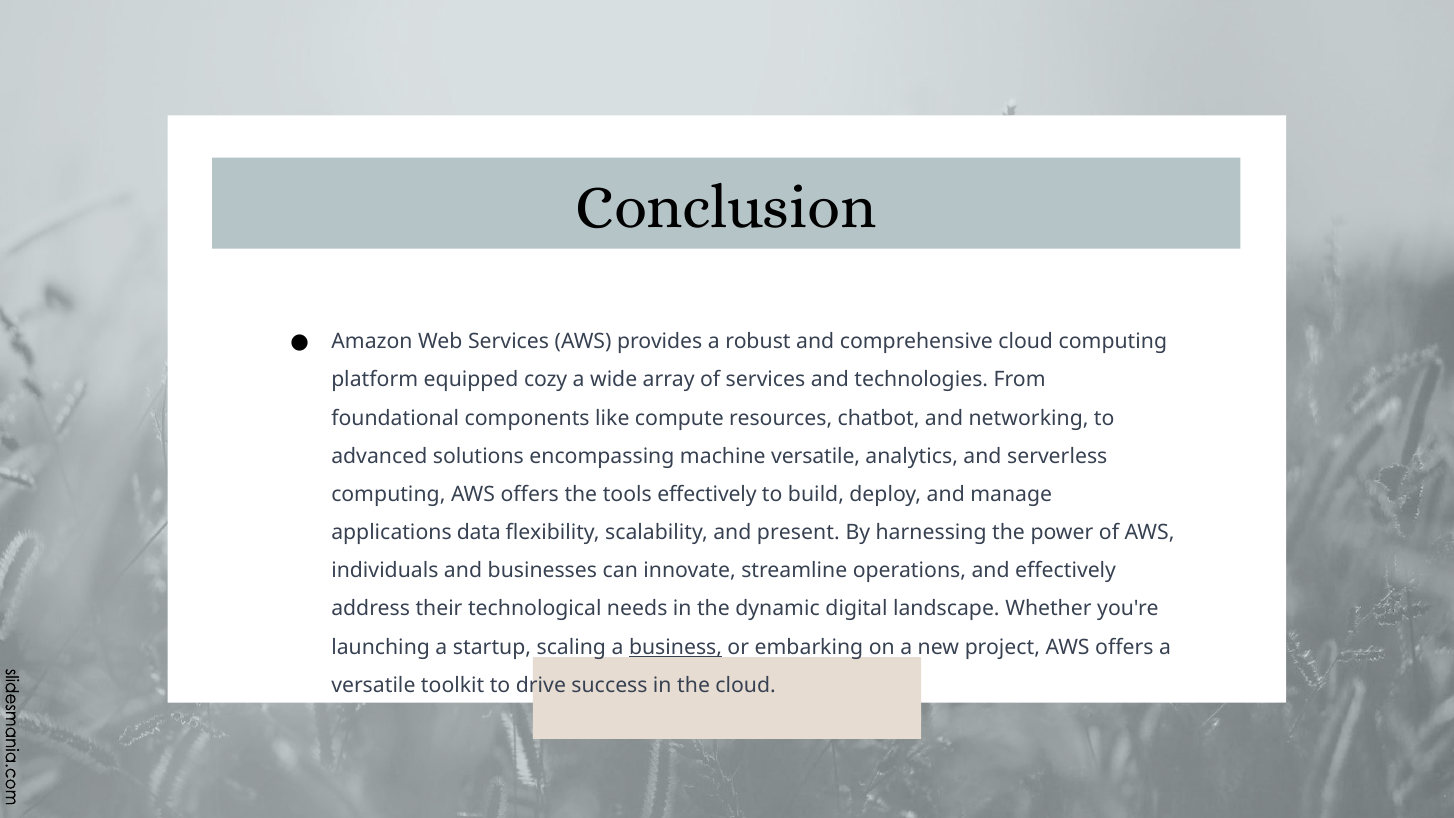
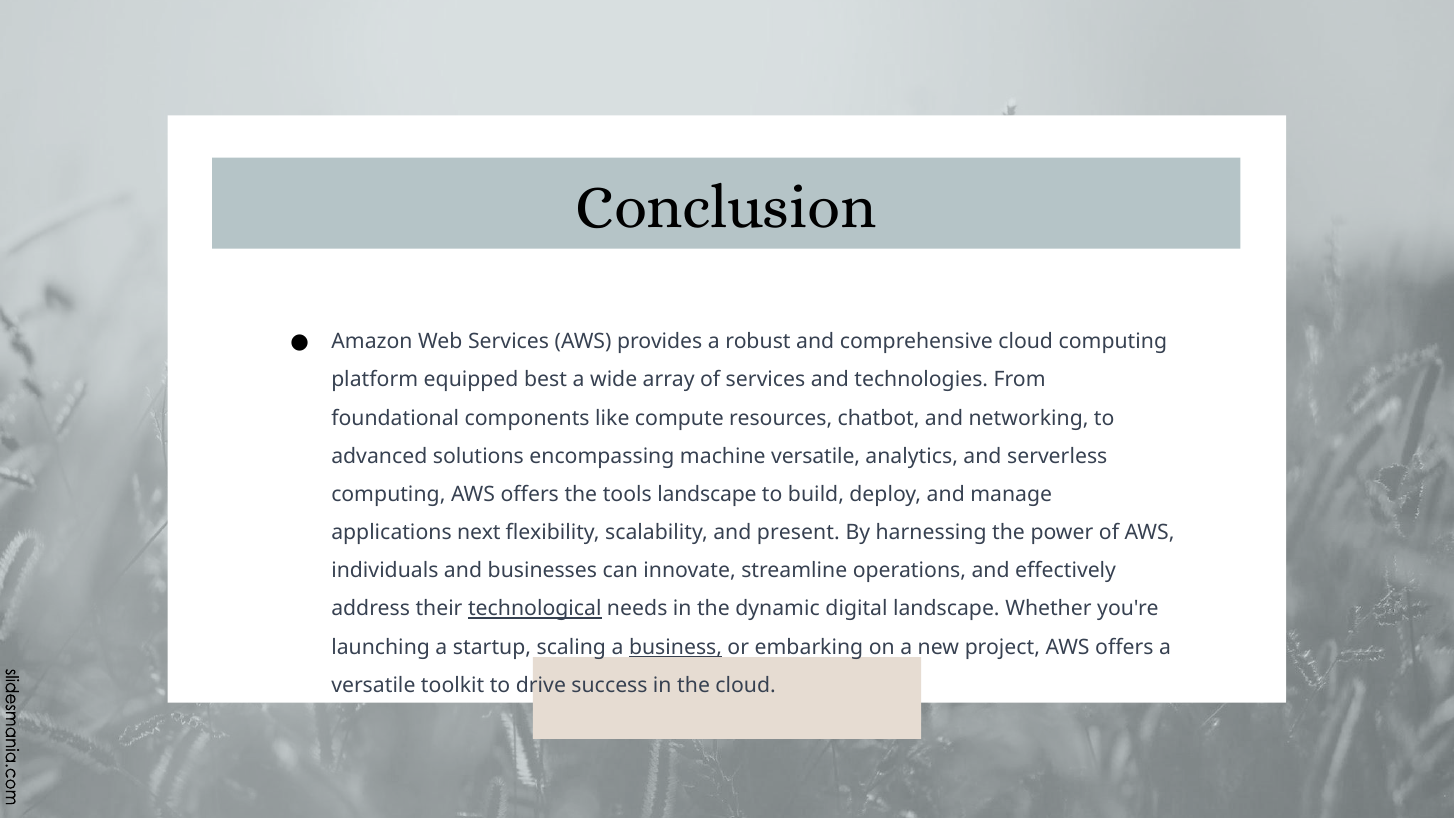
cozy: cozy -> best (546, 380)
tools effectively: effectively -> landscape (707, 494)
data: data -> next (479, 532)
technological underline: none -> present (535, 609)
